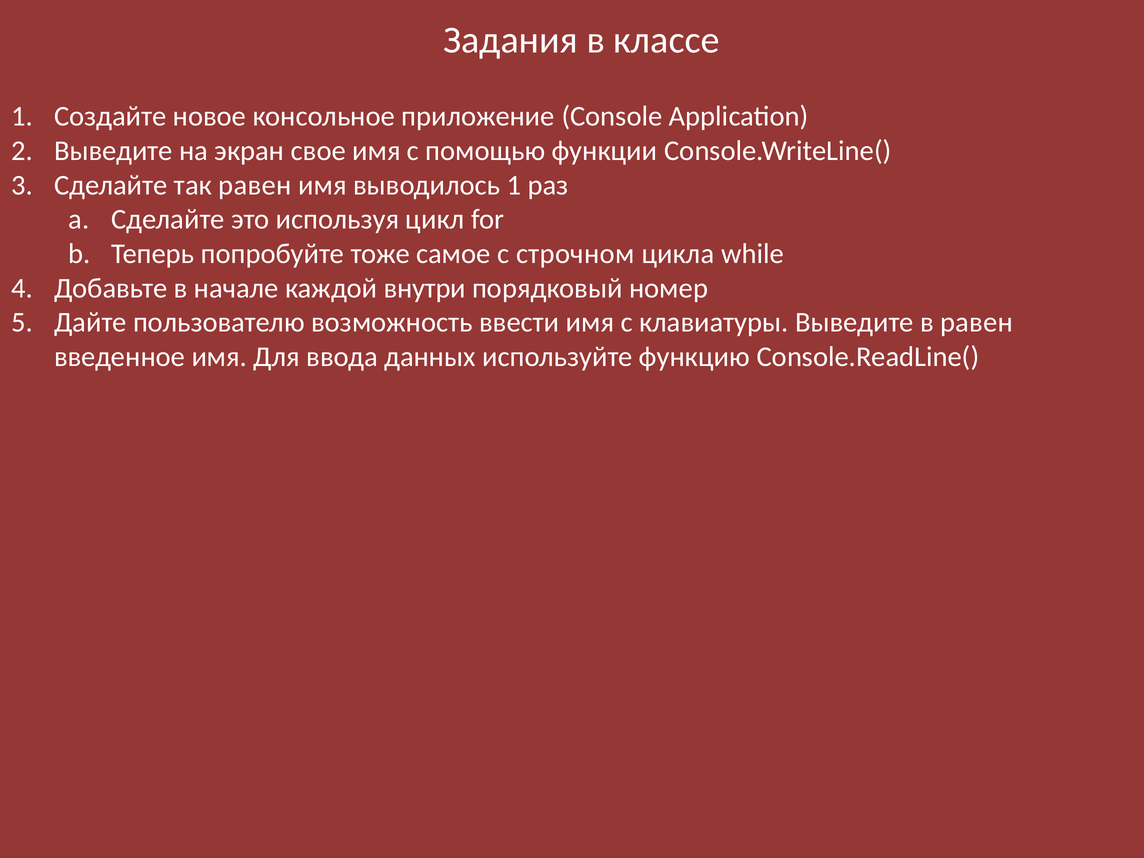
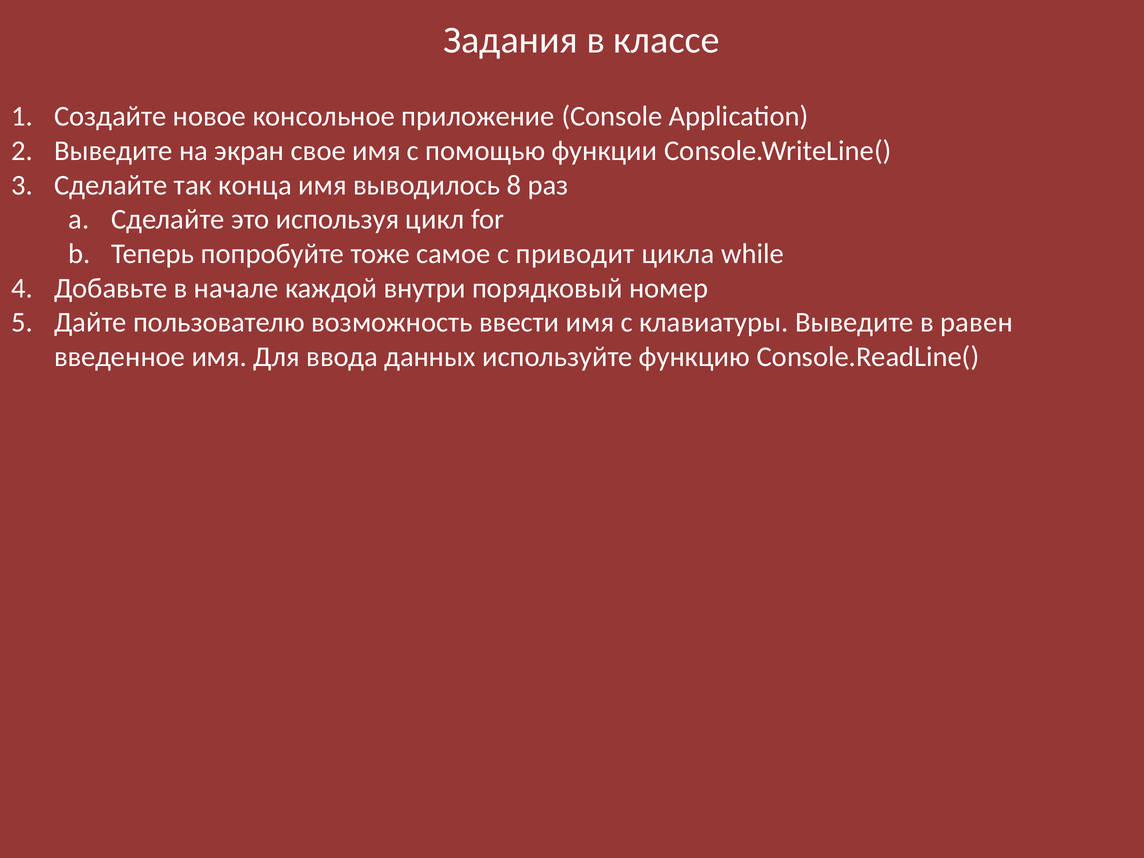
так равен: равен -> конца (255, 185)
выводилось 1: 1 -> 8 (514, 185)
строчном: строчном -> приводит (575, 254)
